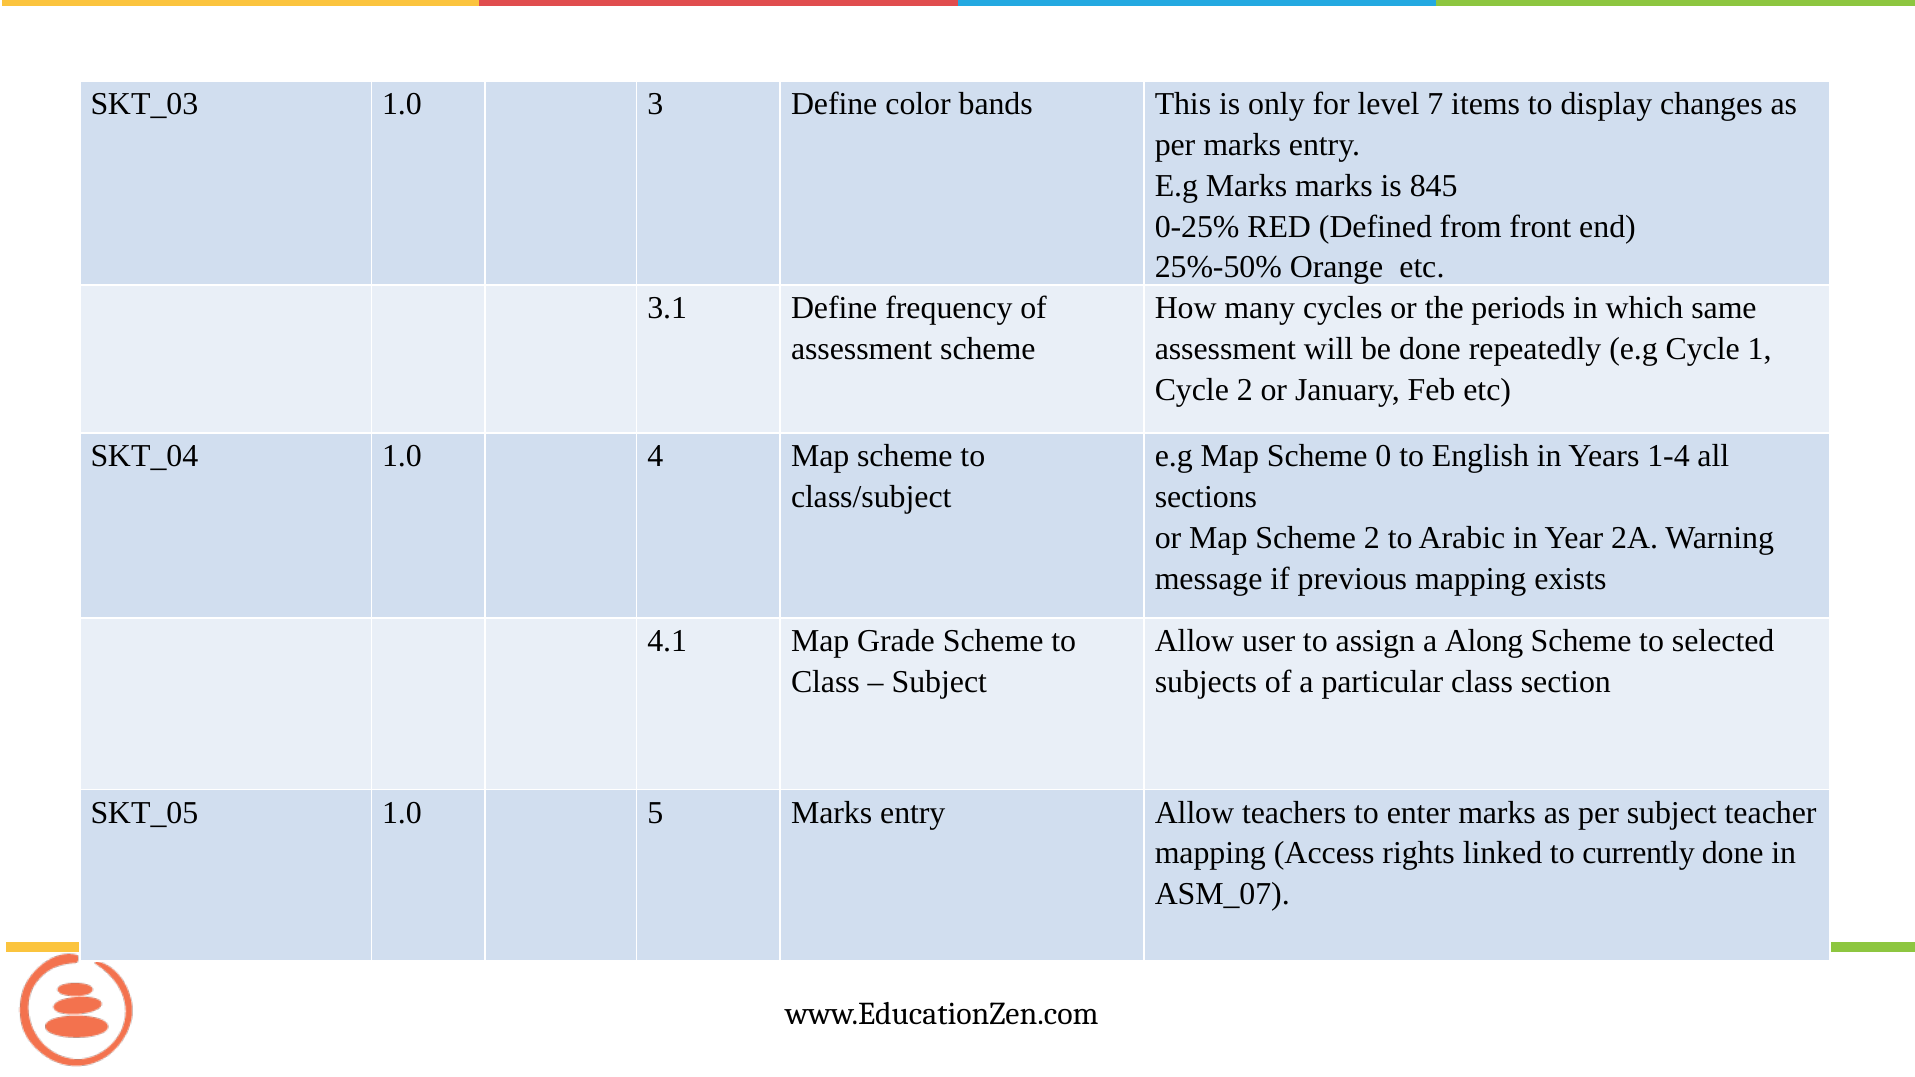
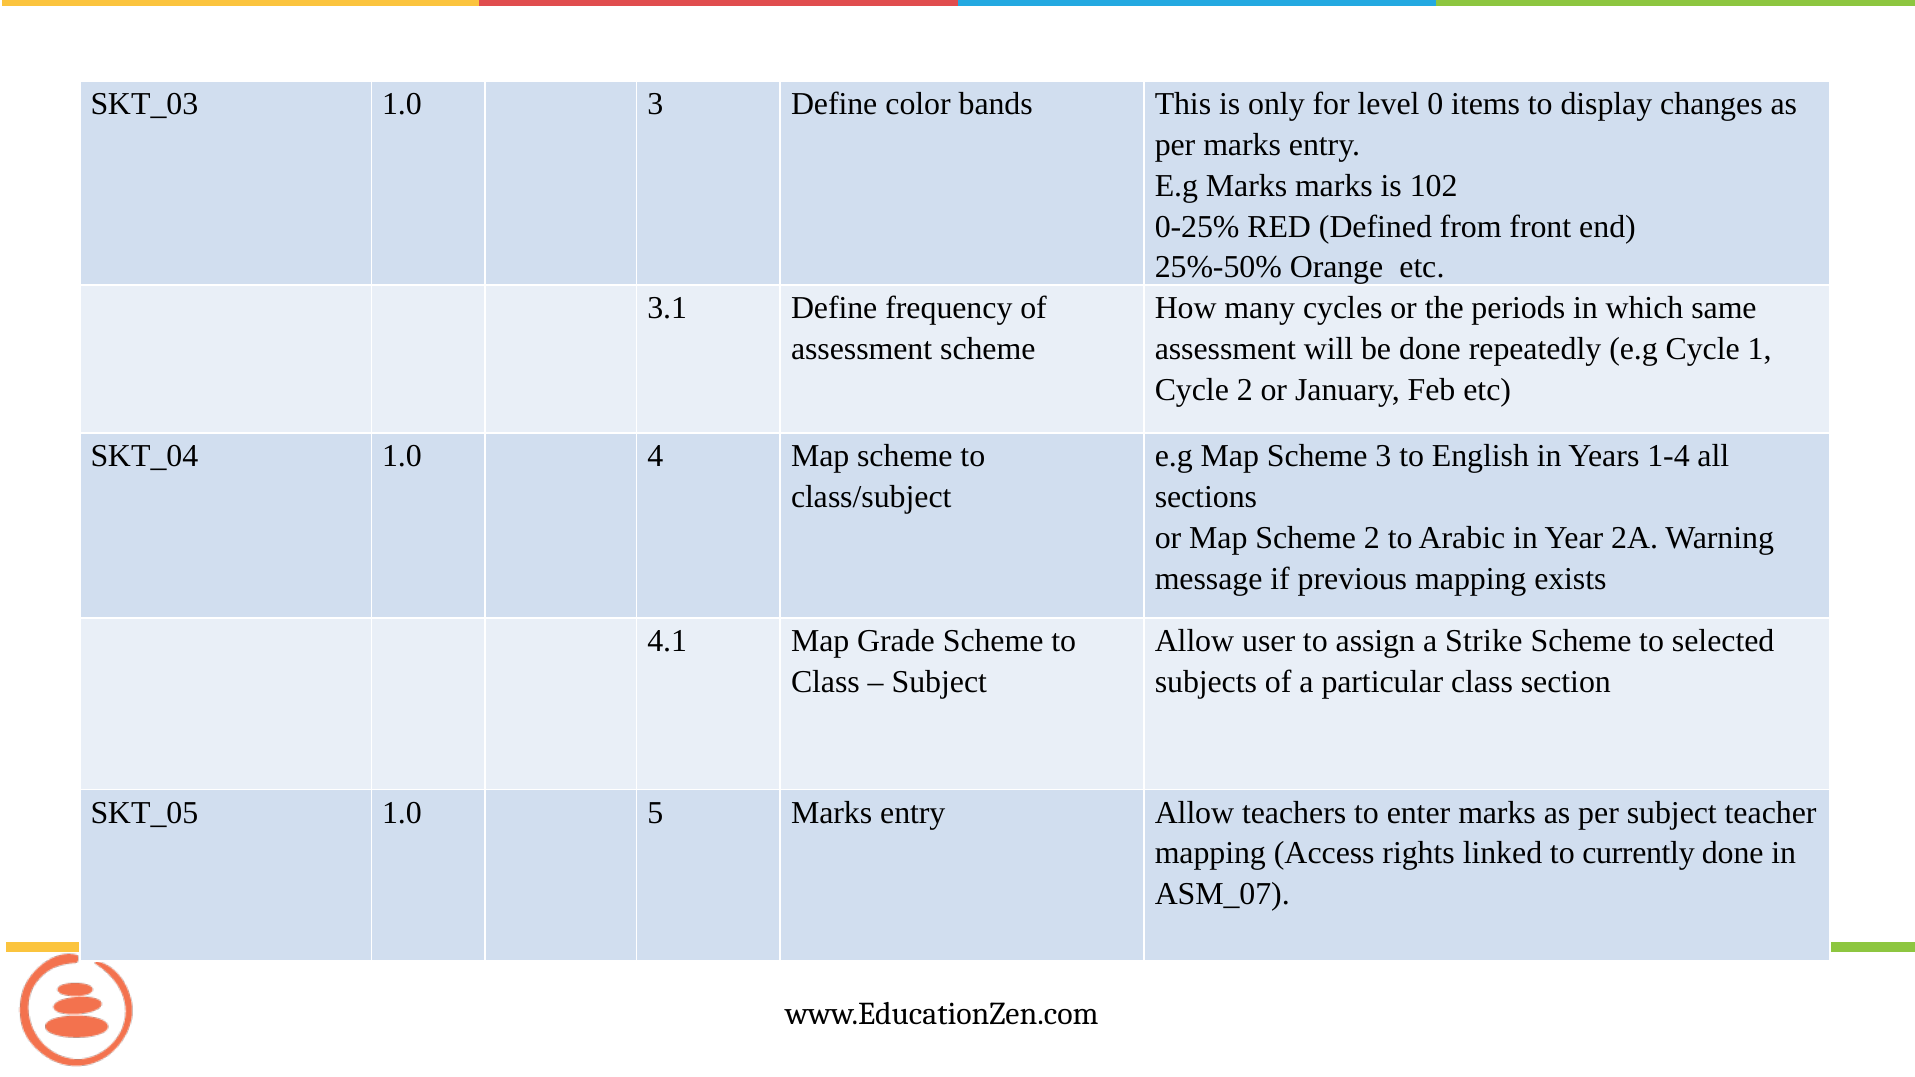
7: 7 -> 0 (1435, 104)
845: 845 -> 102 (1434, 186)
Scheme 0: 0 -> 3 (1383, 456)
Along: Along -> Strike (1484, 641)
